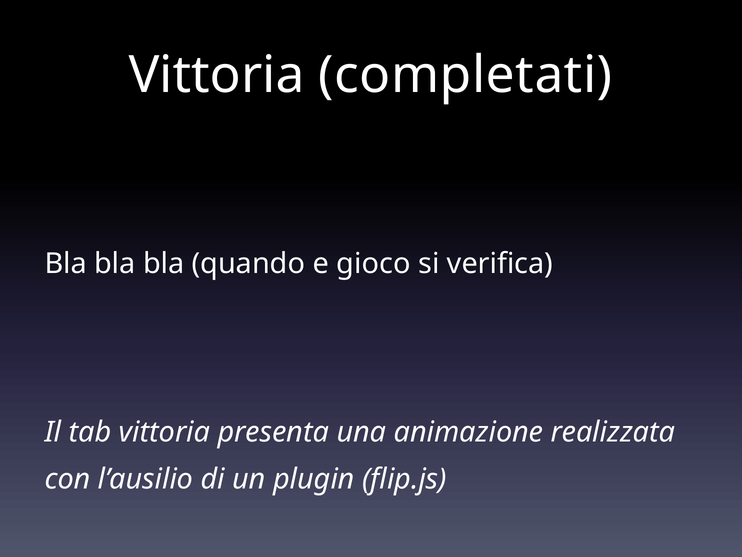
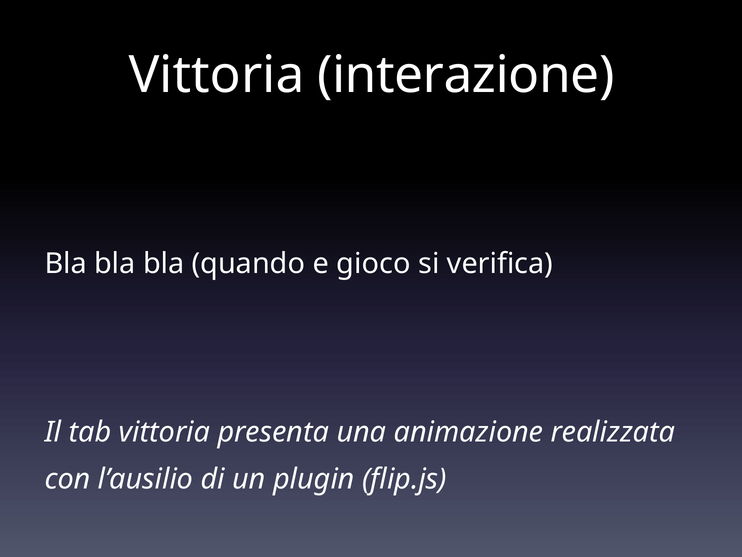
completati: completati -> interazione (466, 75)
